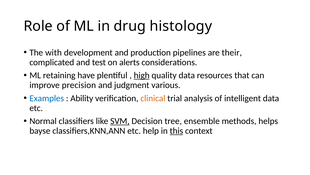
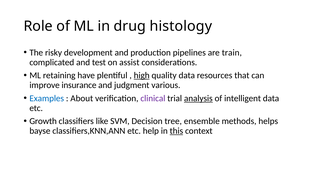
with: with -> risky (54, 52)
their: their -> train (232, 52)
alerts: alerts -> assist (129, 62)
precision: precision -> insurance (79, 85)
Ability: Ability -> About (82, 98)
clinical colour: orange -> purple (153, 98)
analysis underline: none -> present (198, 98)
Normal: Normal -> Growth (43, 121)
SVM underline: present -> none (120, 121)
